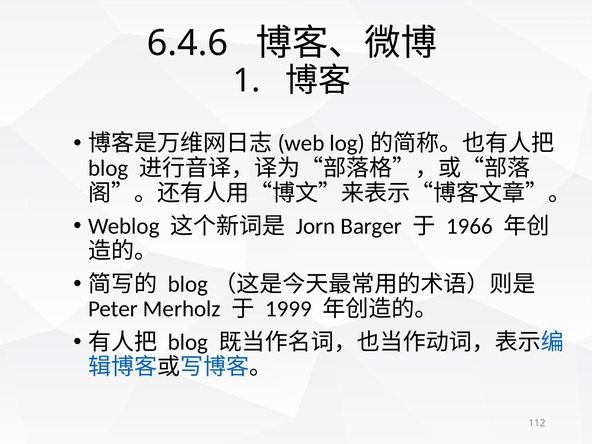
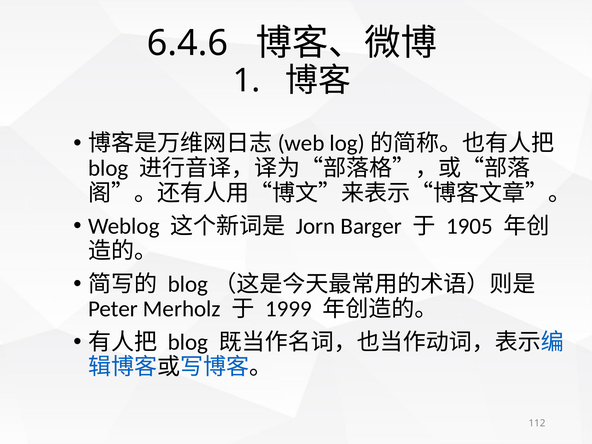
1966: 1966 -> 1905 (470, 226)
